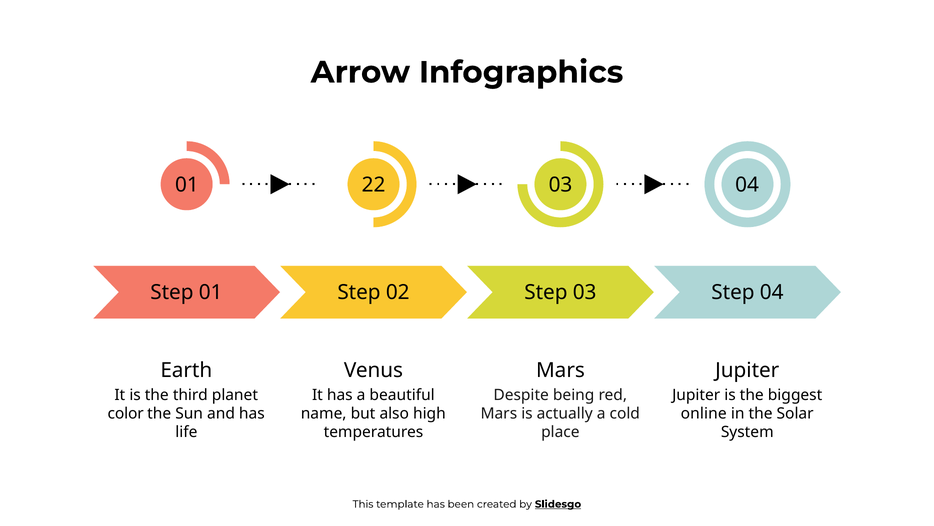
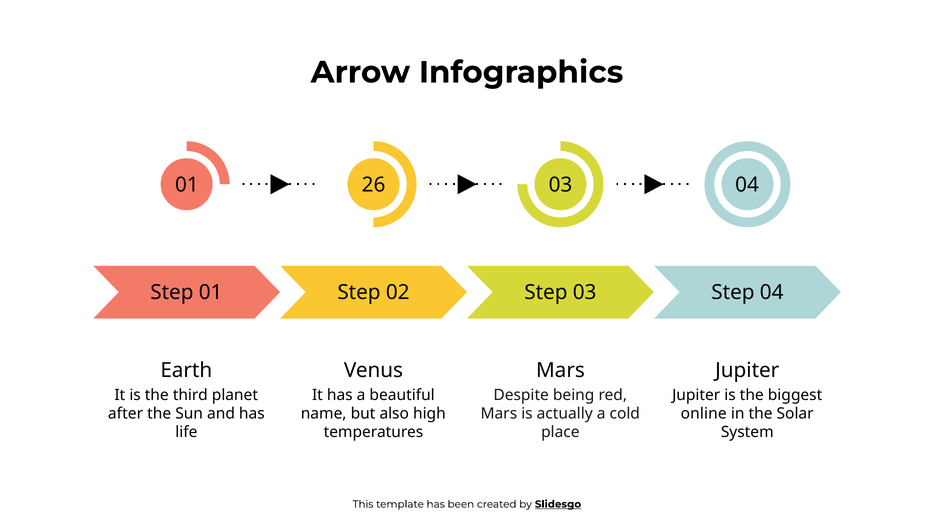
22: 22 -> 26 (374, 185)
color: color -> after (126, 413)
